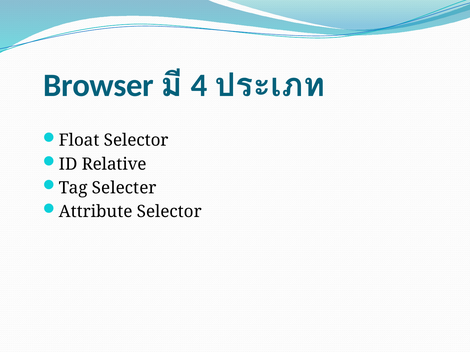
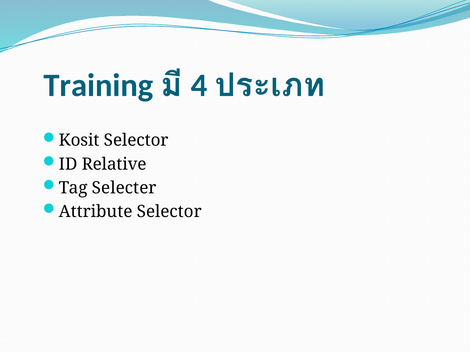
Browser: Browser -> Training (98, 85)
Float: Float -> Kosit (79, 141)
